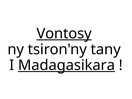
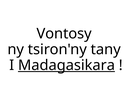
Vontosy underline: present -> none (64, 34)
